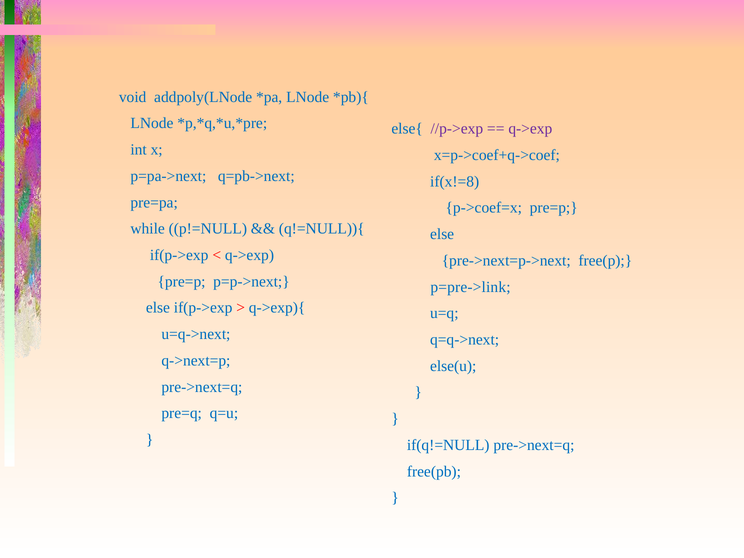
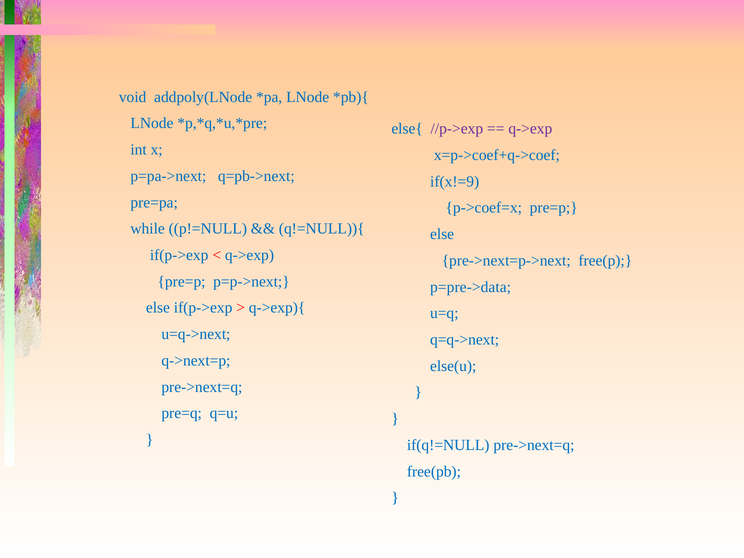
if(x!=8: if(x!=8 -> if(x!=9 (455, 181)
p=pre->link: p=pre->link -> p=pre->data (471, 287)
